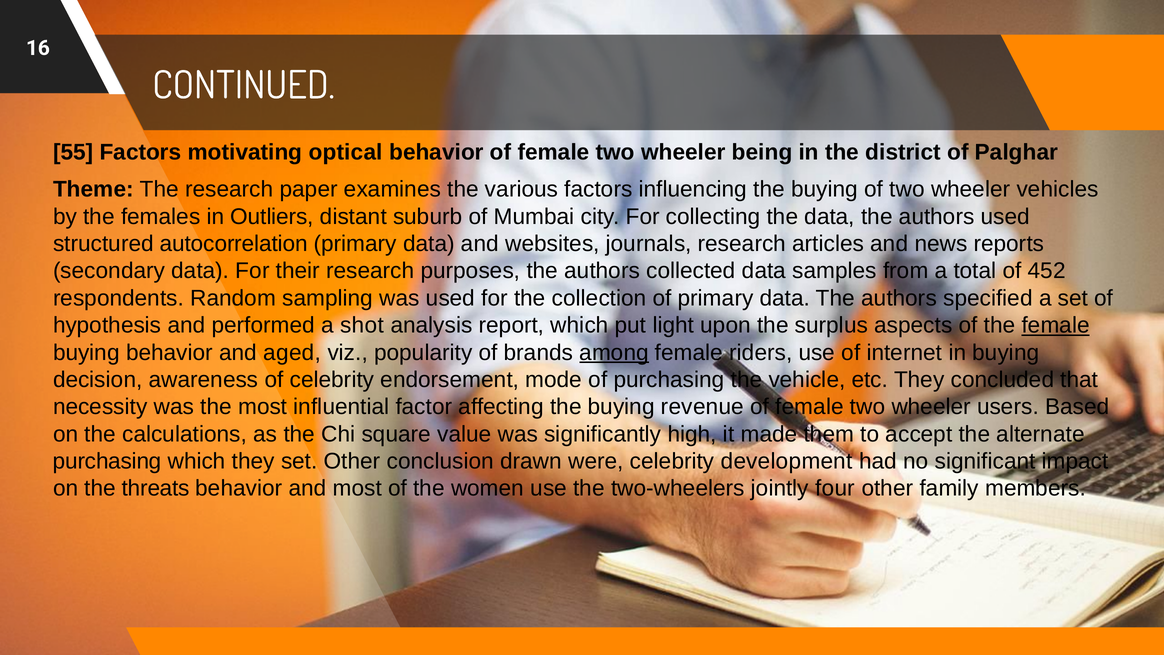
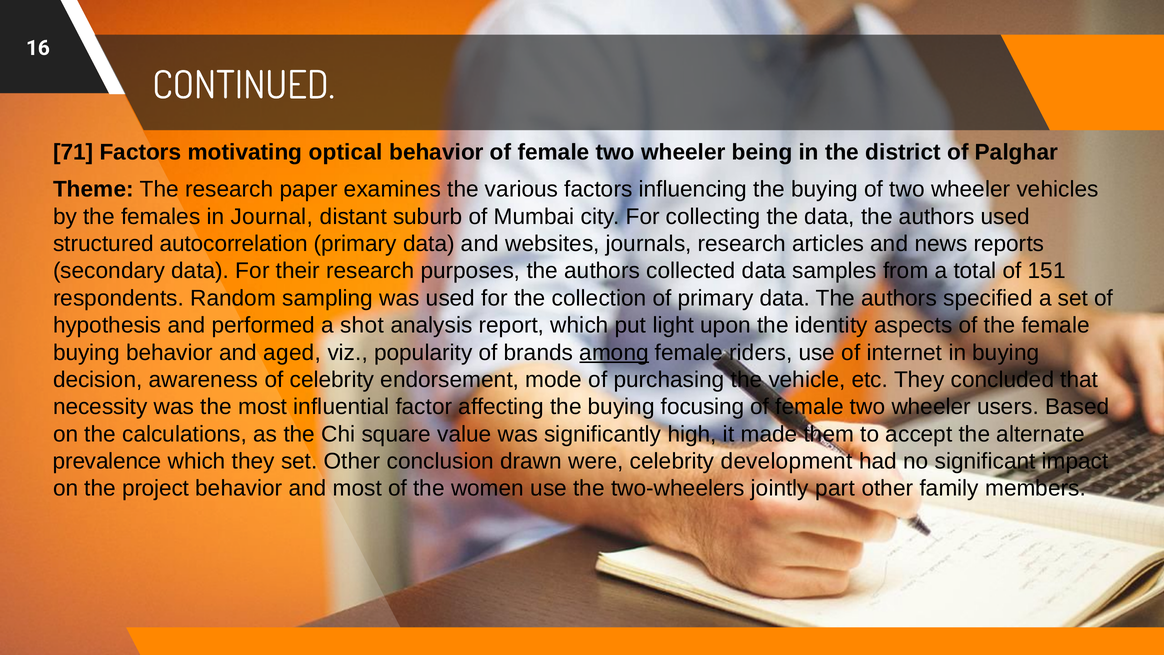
55: 55 -> 71 (73, 152)
Outliers: Outliers -> Journal (272, 217)
452: 452 -> 151 (1047, 271)
surplus: surplus -> identity (831, 325)
female underline: present -> none (1056, 325)
revenue: revenue -> focusing (703, 407)
purchasing: purchasing -> prevalence (107, 461)
threats: threats -> project (156, 488)
four: four -> part (835, 488)
